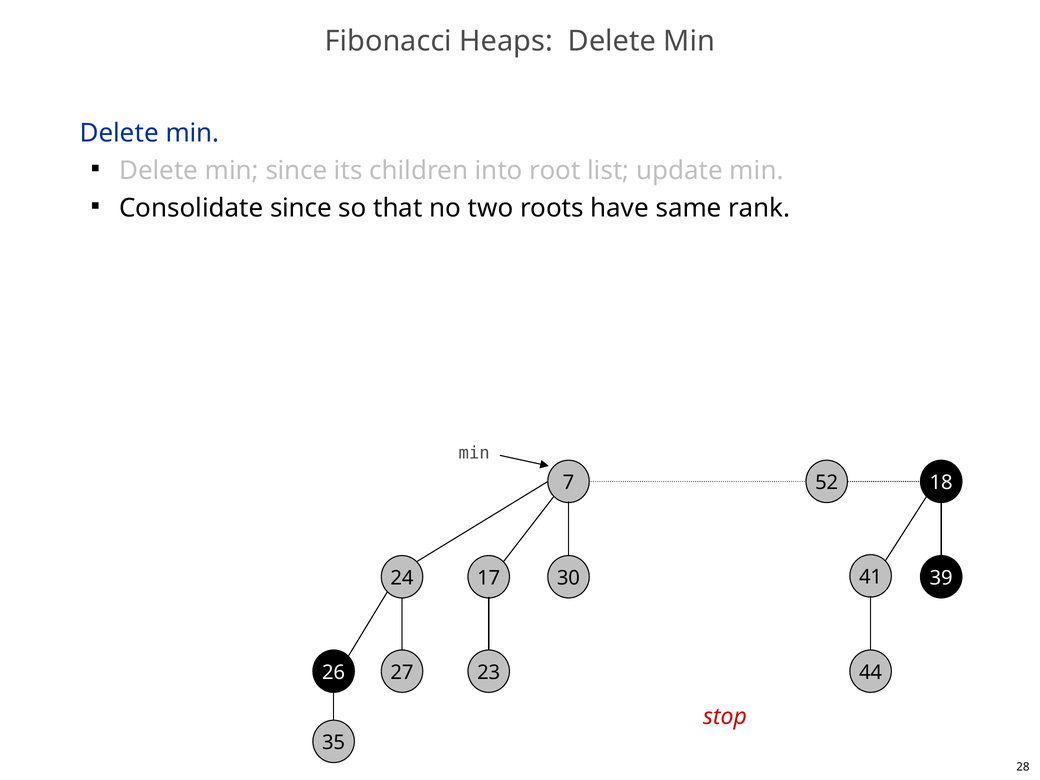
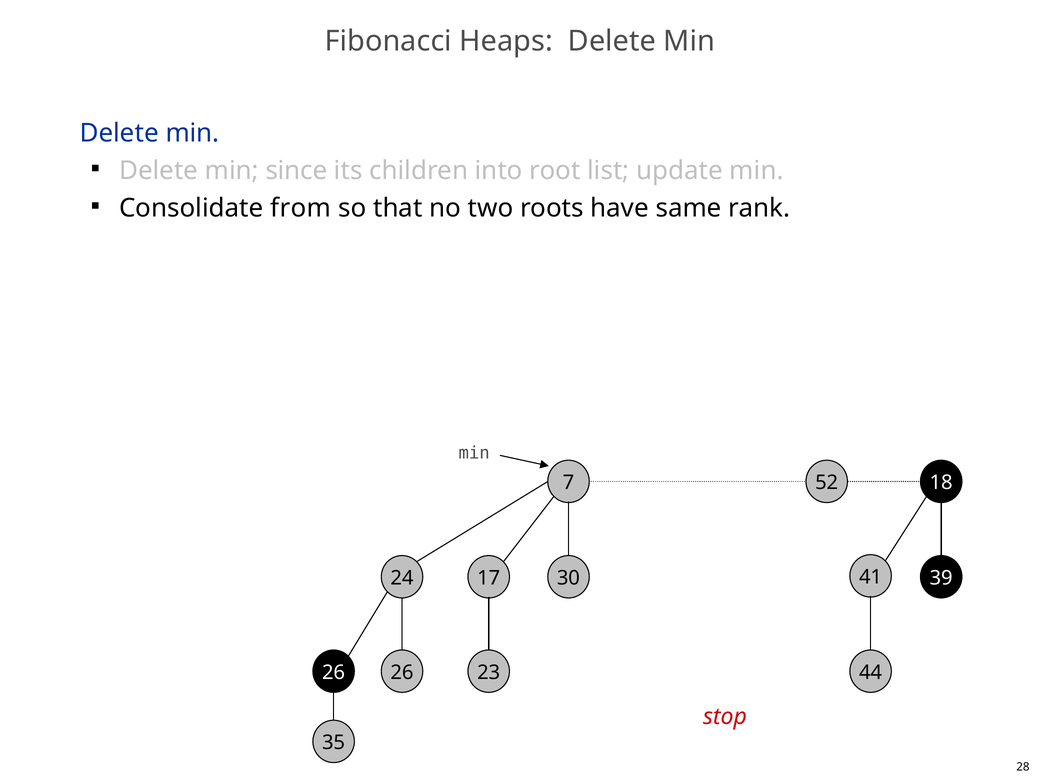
Consolidate since: since -> from (301, 208)
26 27: 27 -> 26 (402, 673)
